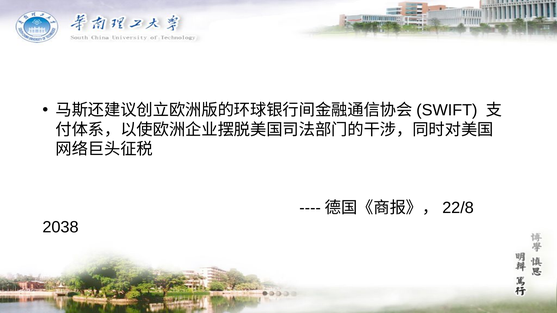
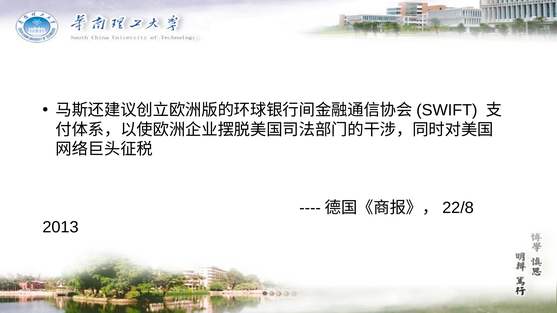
2038: 2038 -> 2013 (61, 227)
